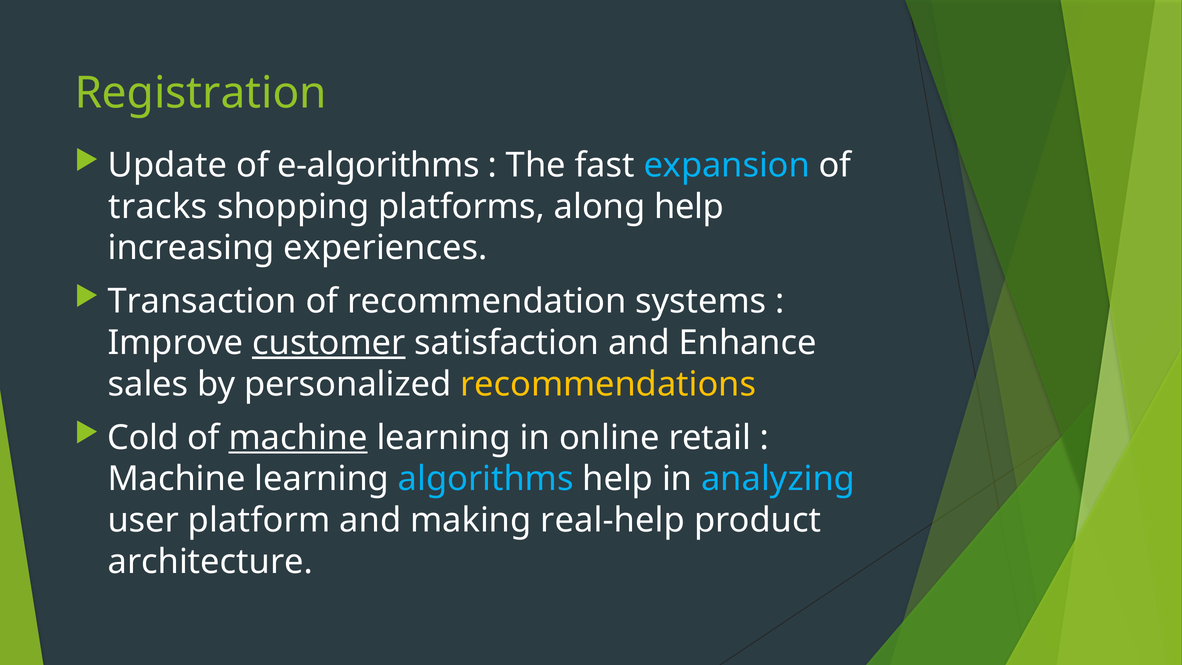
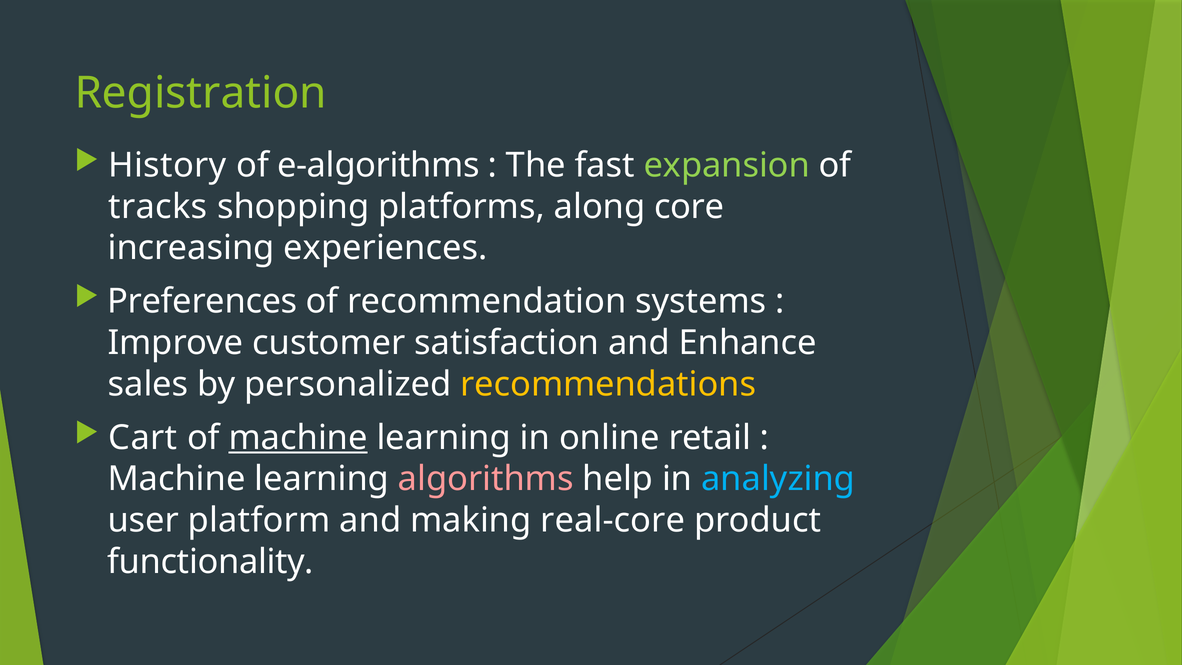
Update: Update -> History (167, 165)
expansion colour: light blue -> light green (727, 165)
along help: help -> core (689, 207)
Transaction: Transaction -> Preferences (202, 302)
customer underline: present -> none (329, 343)
Cold: Cold -> Cart (143, 438)
algorithms colour: light blue -> pink (486, 479)
real-help: real-help -> real-core (613, 520)
architecture: architecture -> functionality (210, 562)
